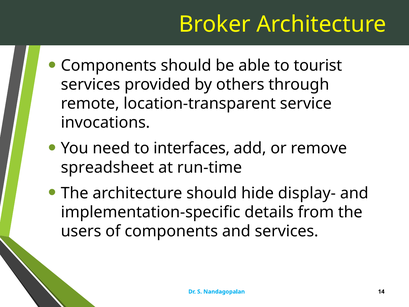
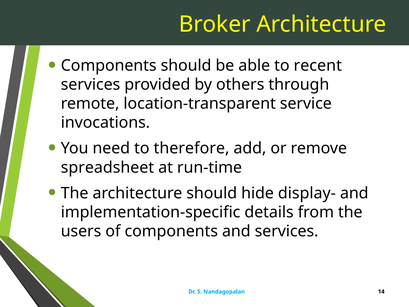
tourist: tourist -> recent (318, 65)
interfaces: interfaces -> therefore (191, 148)
